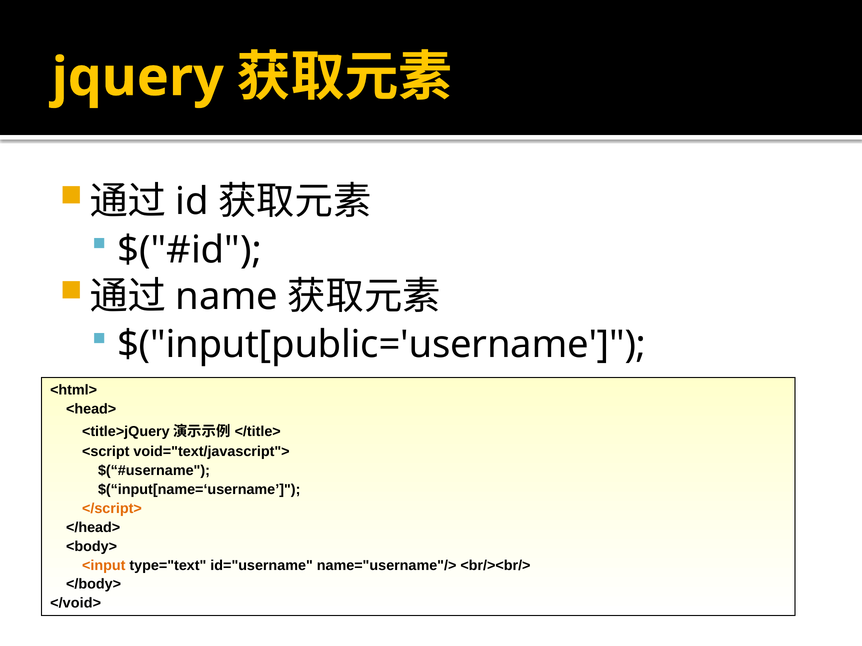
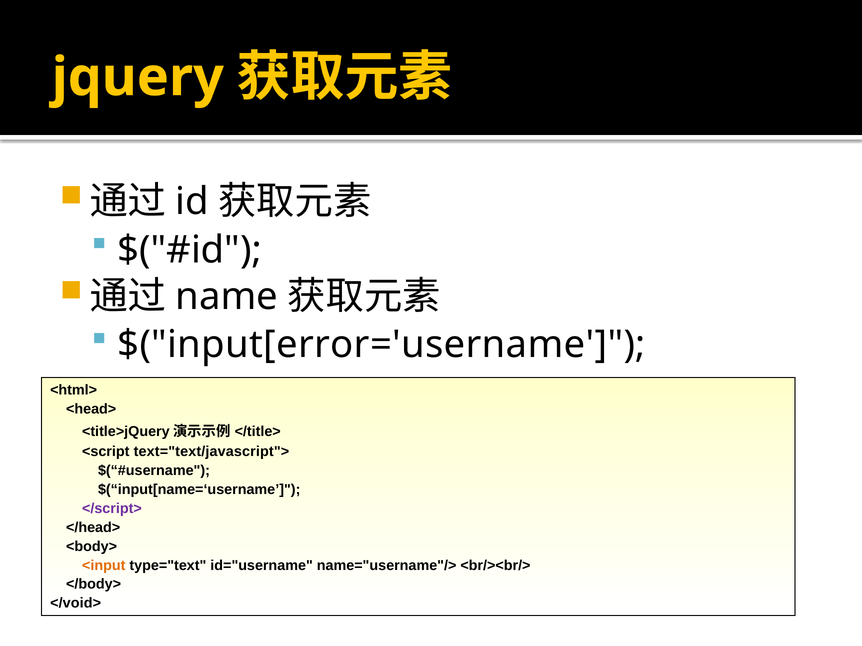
$("input[public='username: $("input[public='username -> $("input[error='username (381, 345)
void="text/javascript">: void="text/javascript"> -> text="text/javascript"> (211, 452)
</script> colour: orange -> purple (112, 509)
